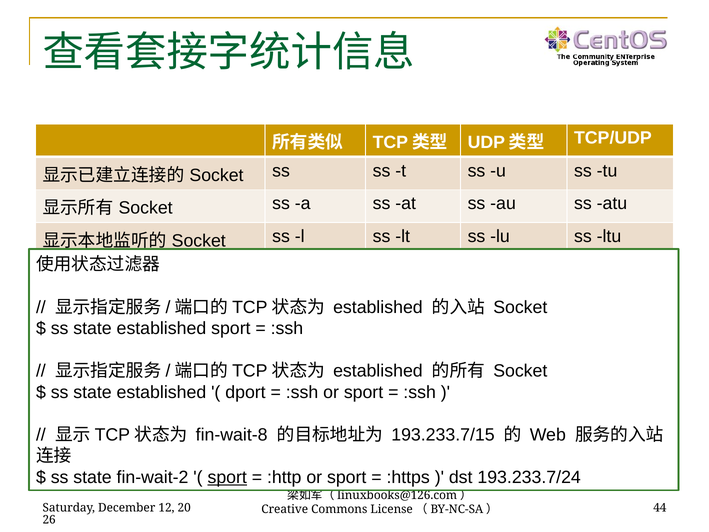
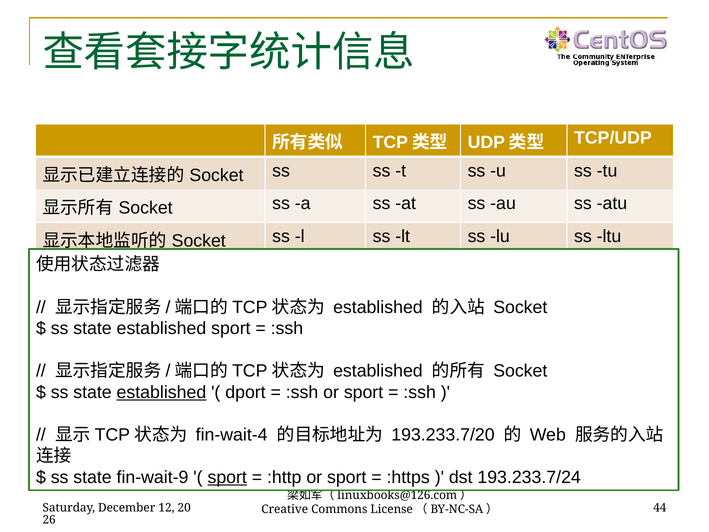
established underline: none -> present (161, 392)
fin-wait-8: fin-wait-8 -> fin-wait-4 (232, 435)
193.233.7/15: 193.233.7/15 -> 193.233.7/20 (443, 435)
fin-wait-2: fin-wait-2 -> fin-wait-9 (153, 477)
